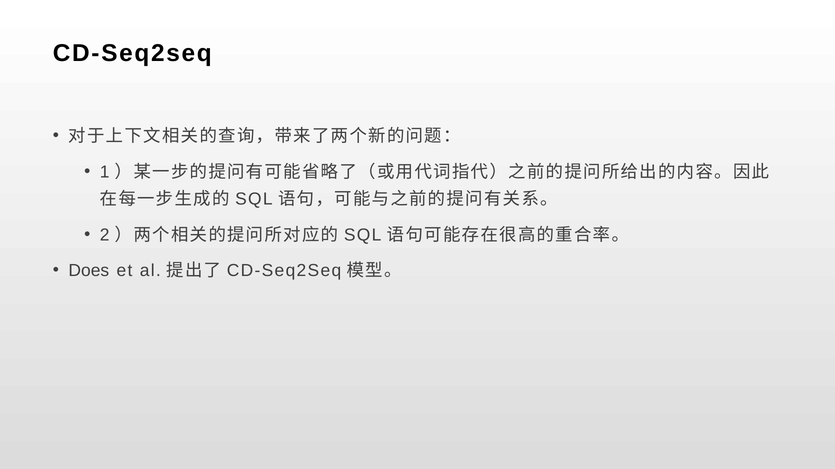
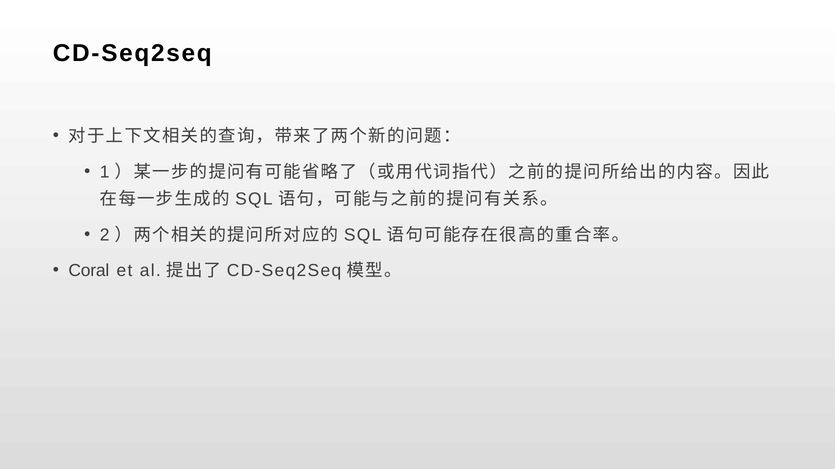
Does: Does -> Coral (89, 271)
